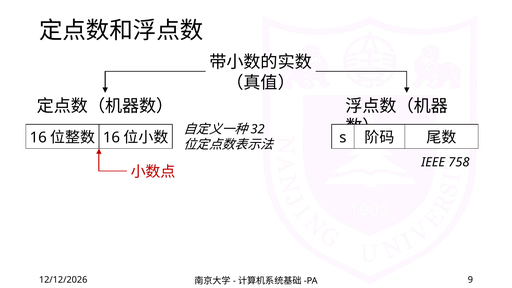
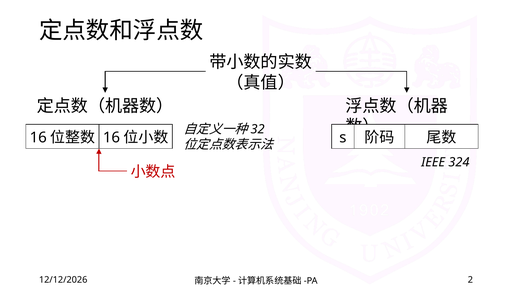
758: 758 -> 324 (459, 162)
9: 9 -> 2 (470, 280)
